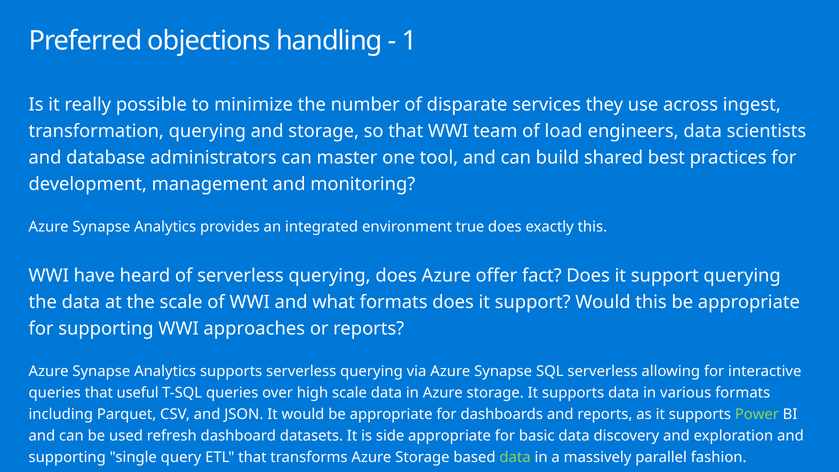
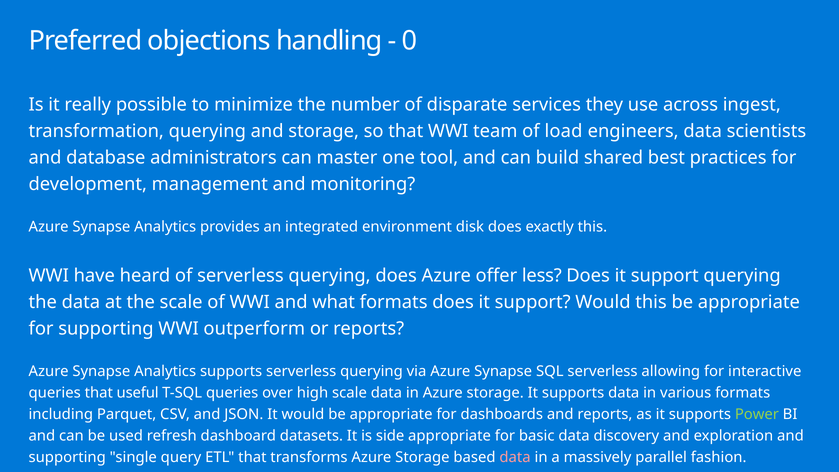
1: 1 -> 0 (410, 41)
true: true -> disk (470, 227)
fact: fact -> less (542, 276)
approaches: approaches -> outperform (254, 328)
data colour: light green -> pink (515, 457)
